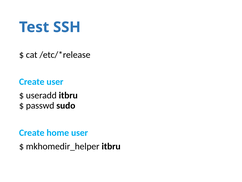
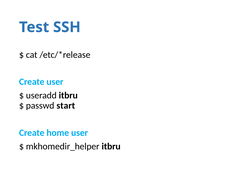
sudo: sudo -> start (66, 105)
